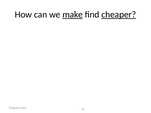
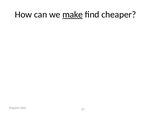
cheaper underline: present -> none (119, 15)
